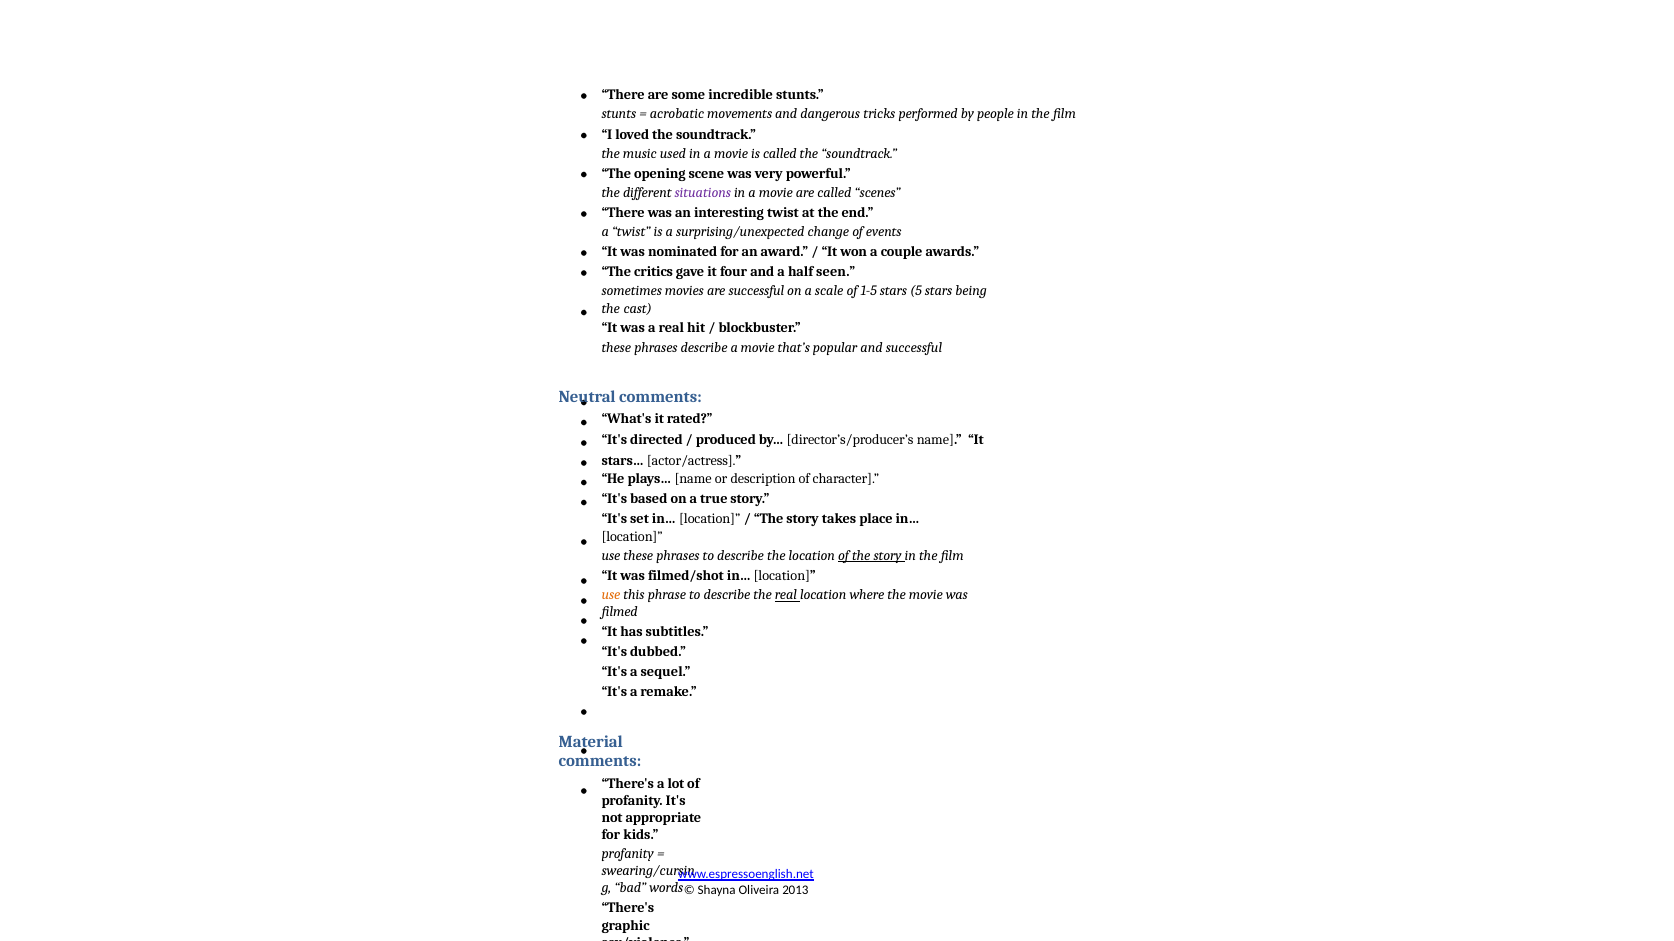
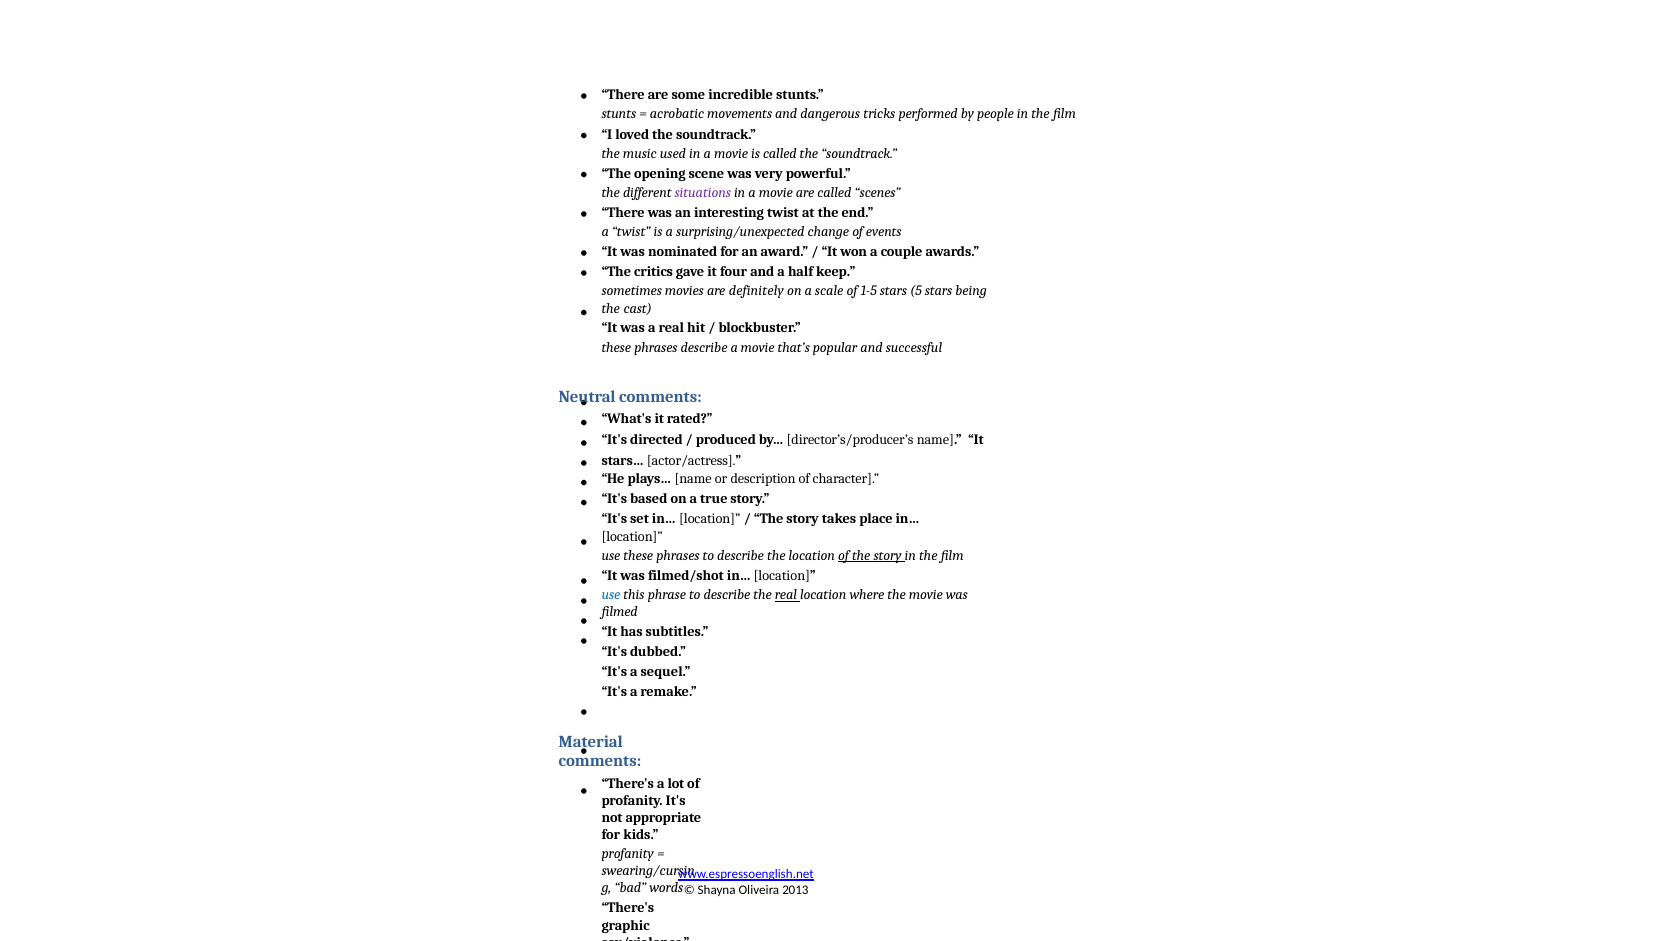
seen: seen -> keep (836, 272)
are successful: successful -> definitely (756, 291)
use colour: orange -> blue (611, 595)
